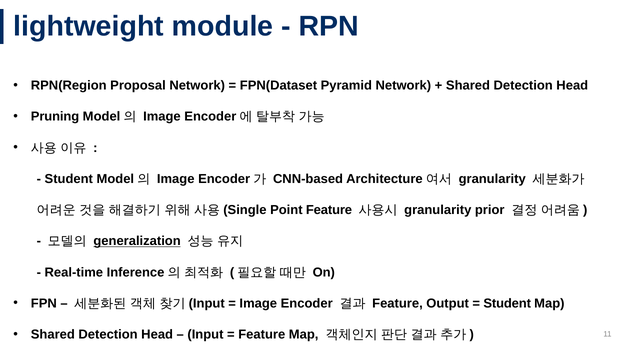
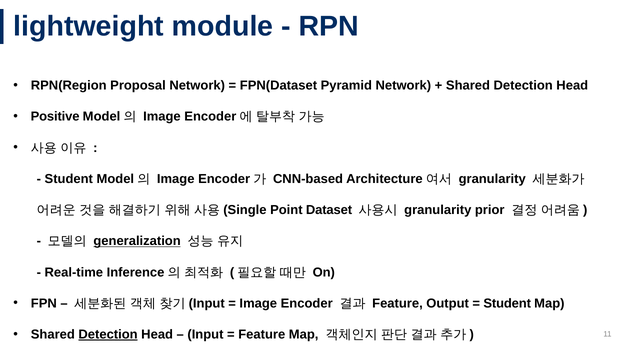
Pruning: Pruning -> Positive (55, 117)
Point Feature: Feature -> Dataset (329, 210)
Detection underline: none -> present (108, 335)
